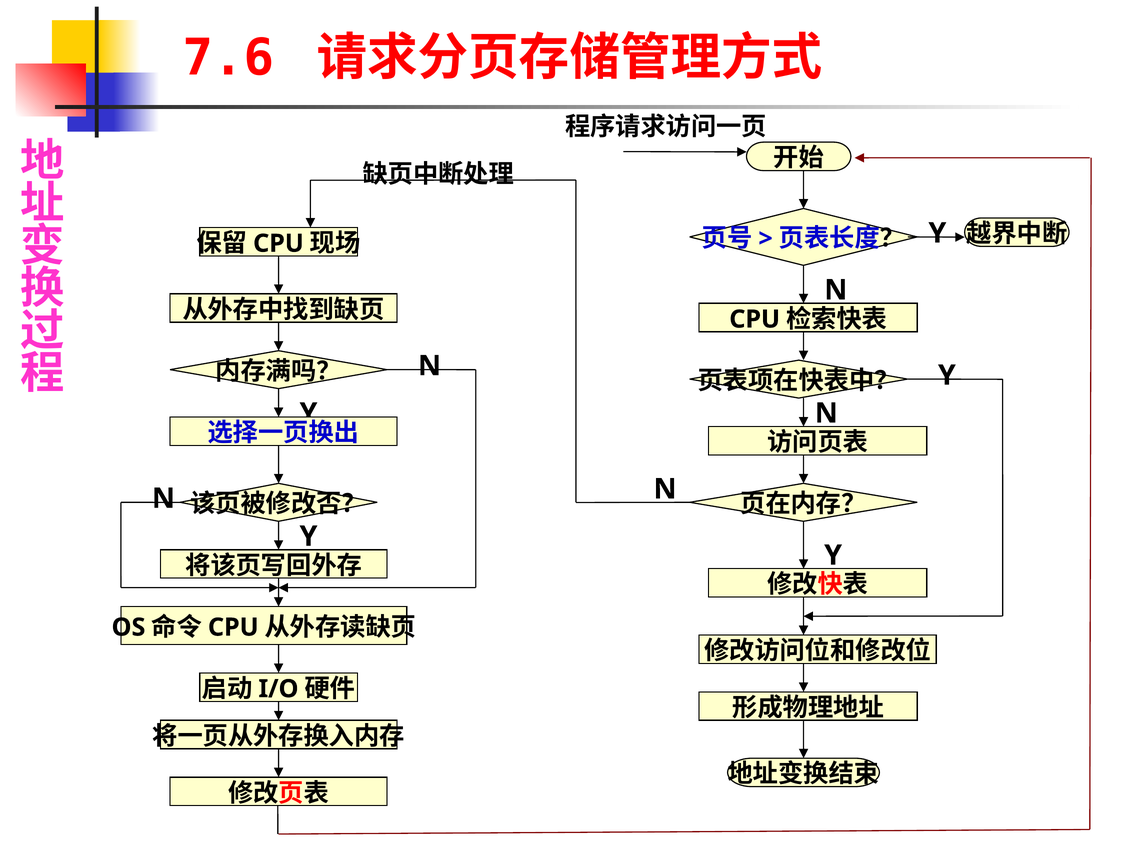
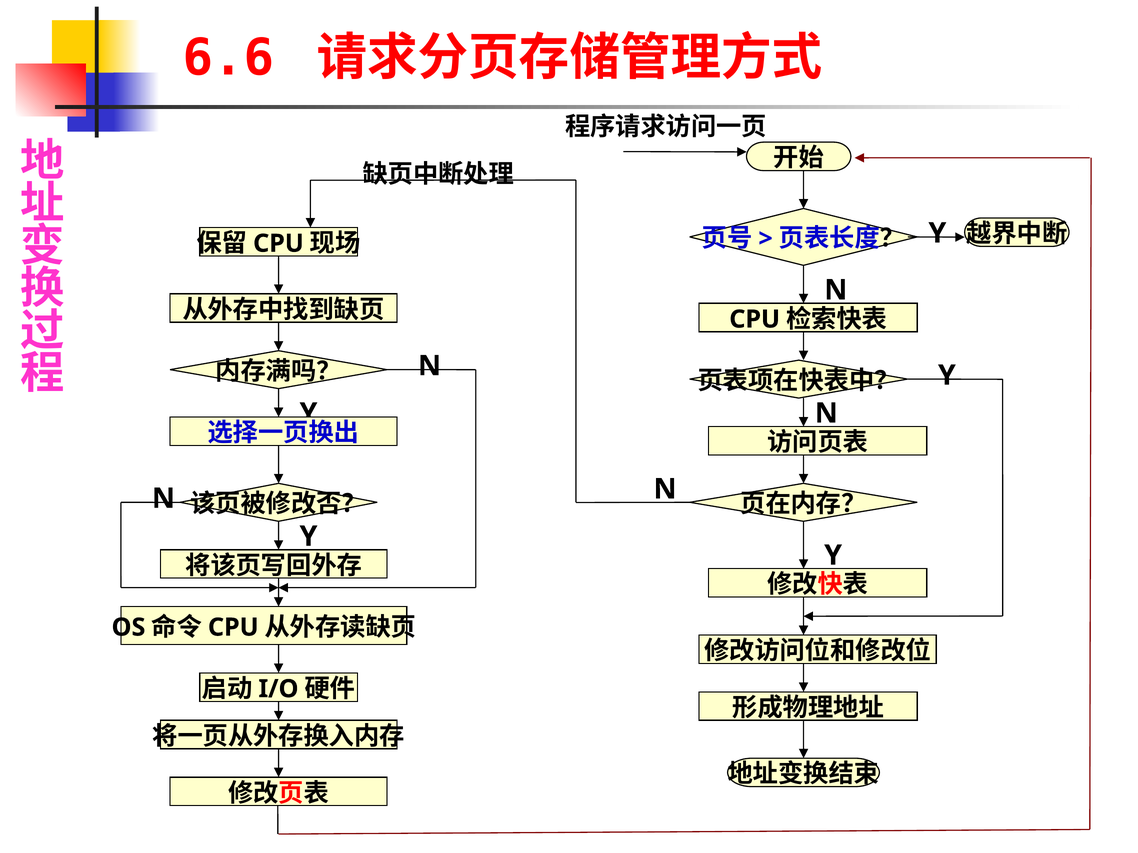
7.6: 7.6 -> 6.6 (228, 58)
